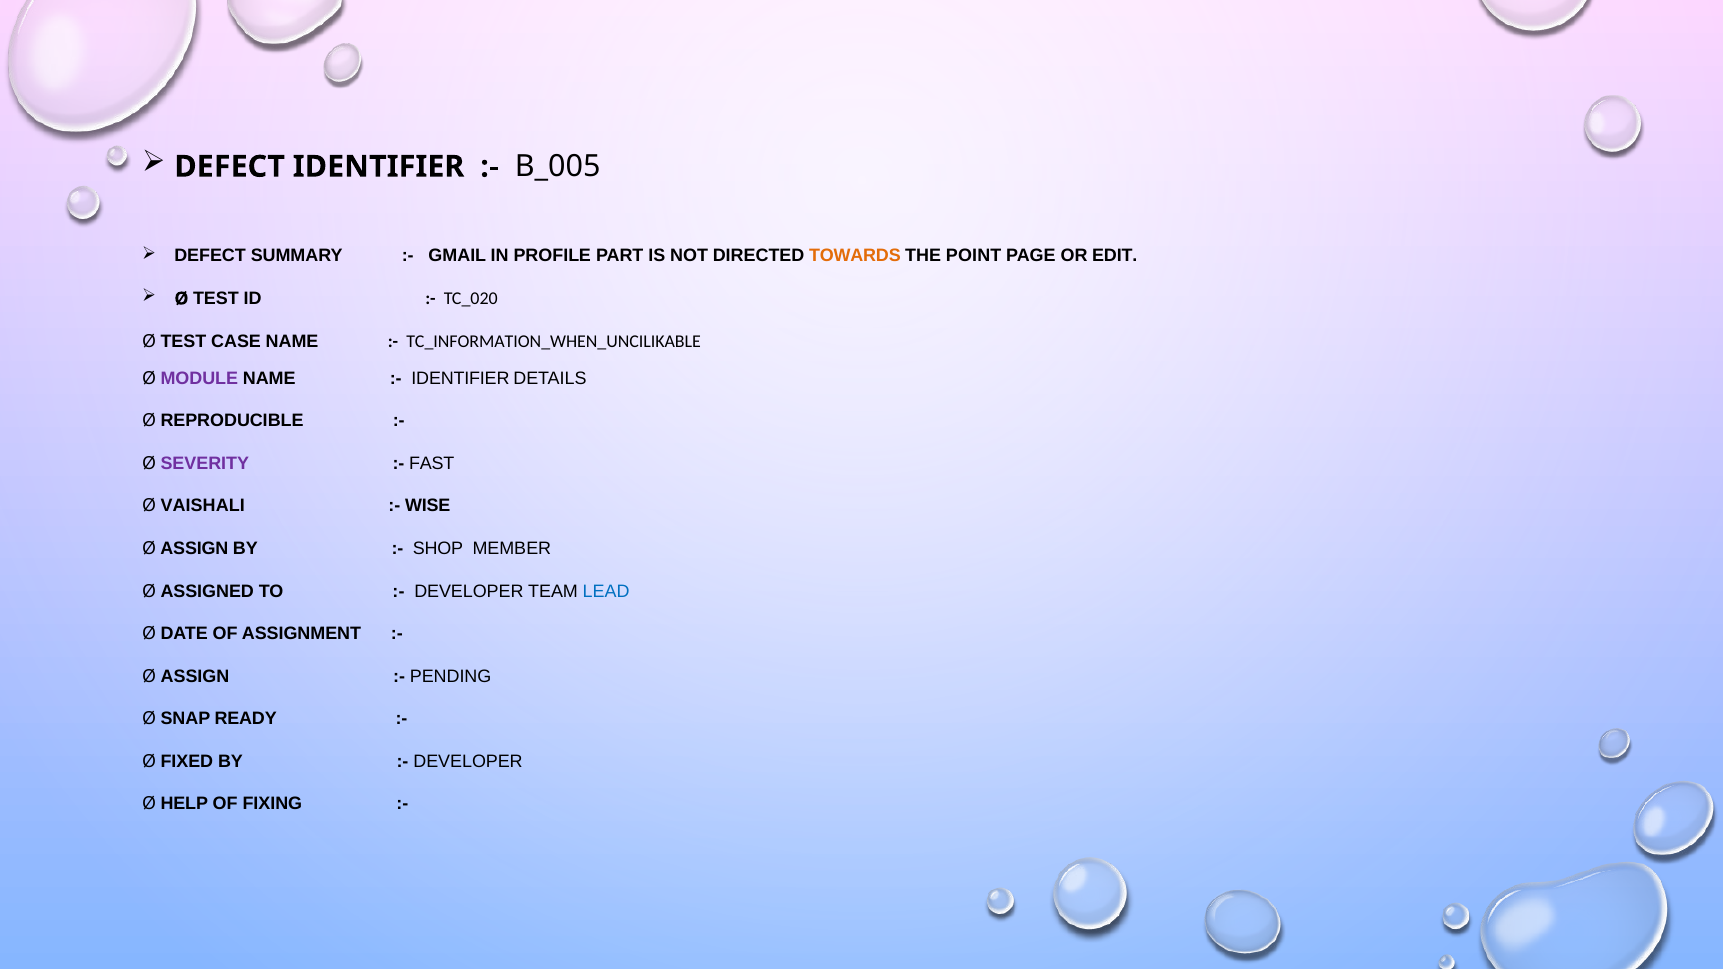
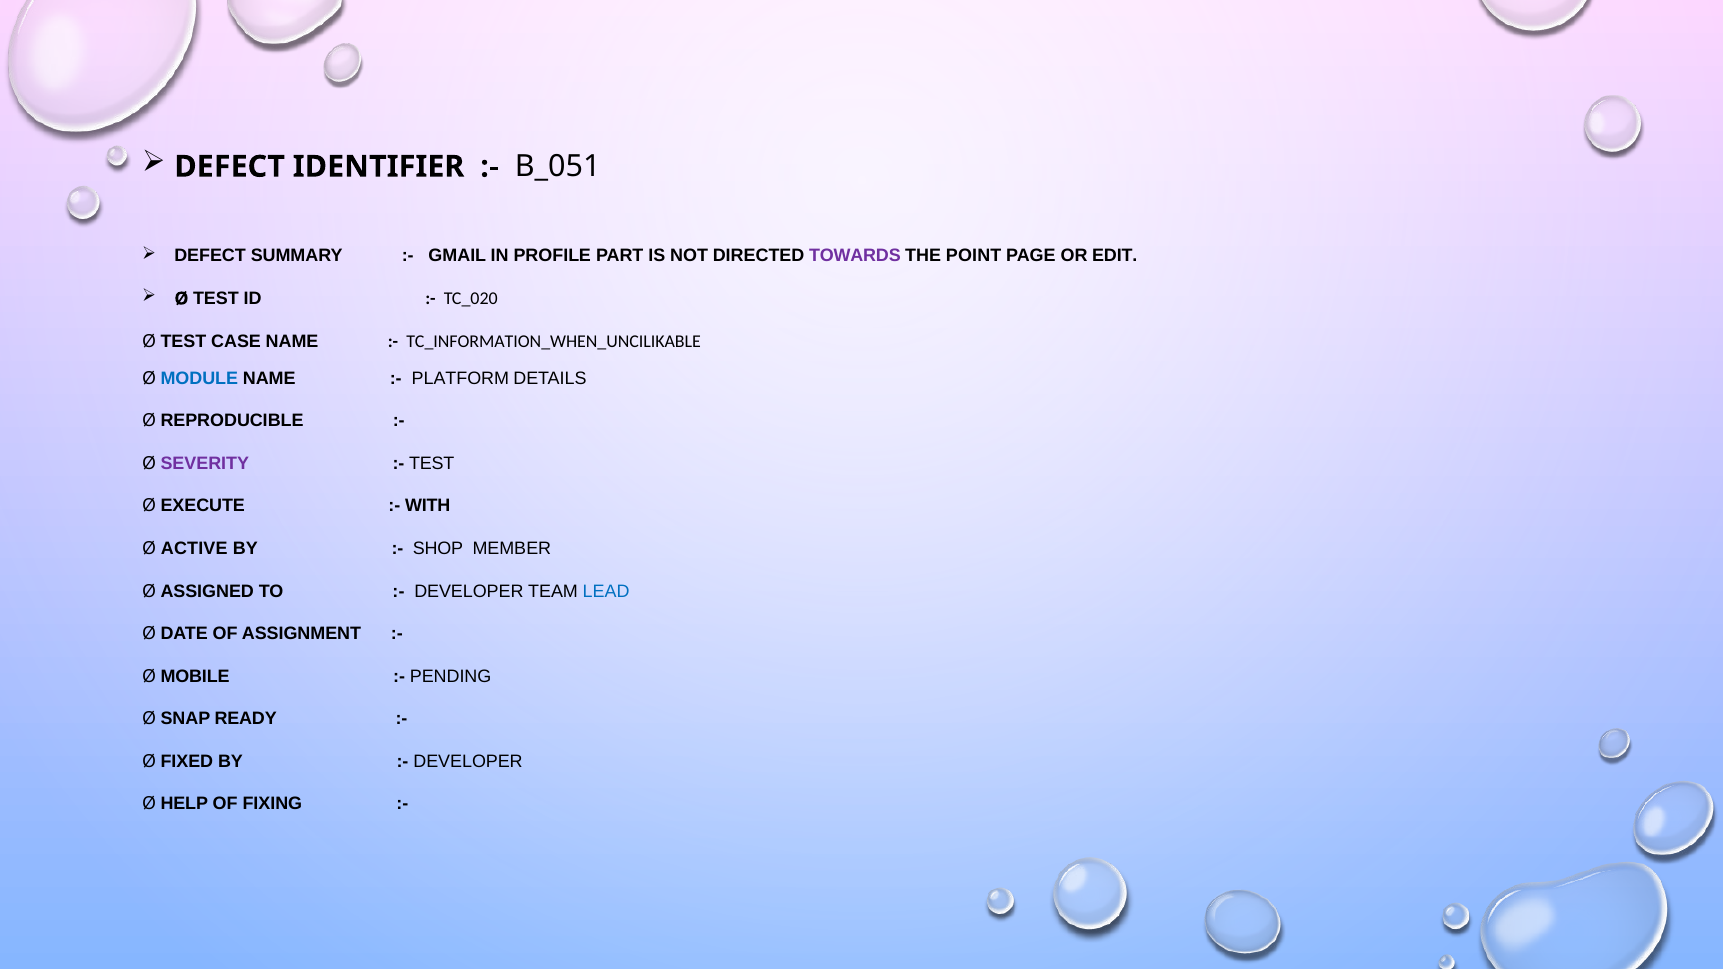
B_005: B_005 -> B_051 (558, 167)
TOWARDS colour: orange -> purple (855, 256)
MODULE colour: purple -> blue (199, 379)
IDENTIFIER: IDENTIFIER -> PLATFORM (460, 379)
FAST: FAST -> TEST (432, 464)
VAISHALI: VAISHALI -> EXECUTE (203, 506)
WISE: WISE -> WITH (428, 506)
ASSIGN: ASSIGN -> ACTIVE (194, 549)
ASSIGN: ASSIGN -> MOBILE (195, 676)
